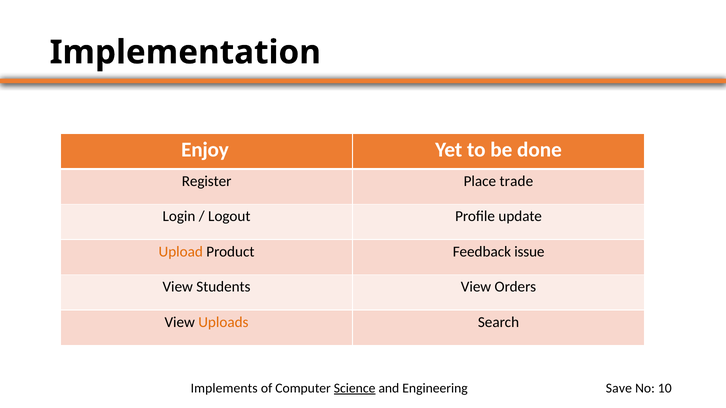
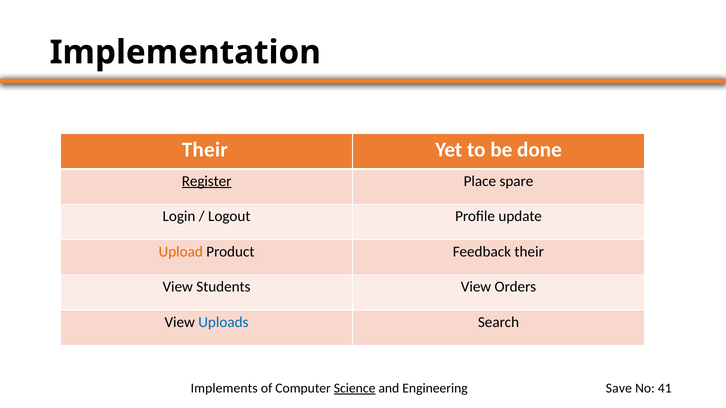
Enjoy: Enjoy -> Their (205, 150)
Register underline: none -> present (207, 181)
trade: trade -> spare (516, 181)
Feedback issue: issue -> their (529, 252)
Uploads colour: orange -> blue (223, 322)
10: 10 -> 41 (665, 388)
